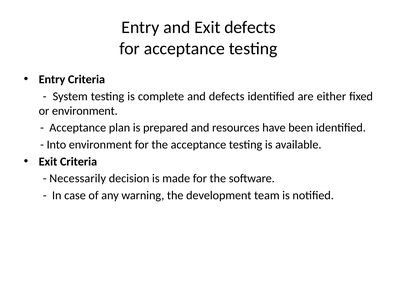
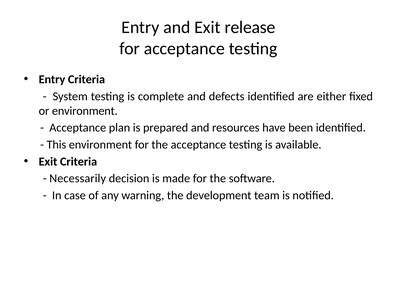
Exit defects: defects -> release (250, 27)
Into: Into -> This (56, 145)
